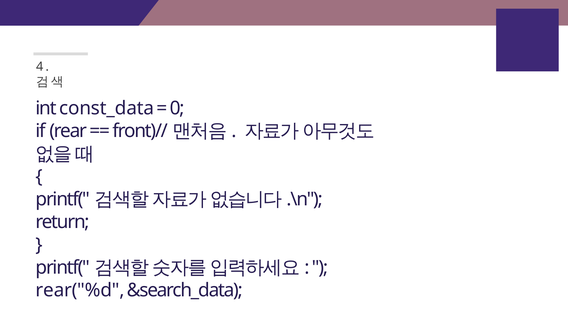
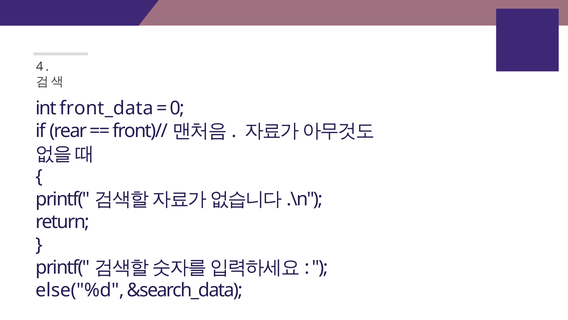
const_data: const_data -> front_data (106, 108)
rear("%d: rear("%d -> else("%d (80, 290)
